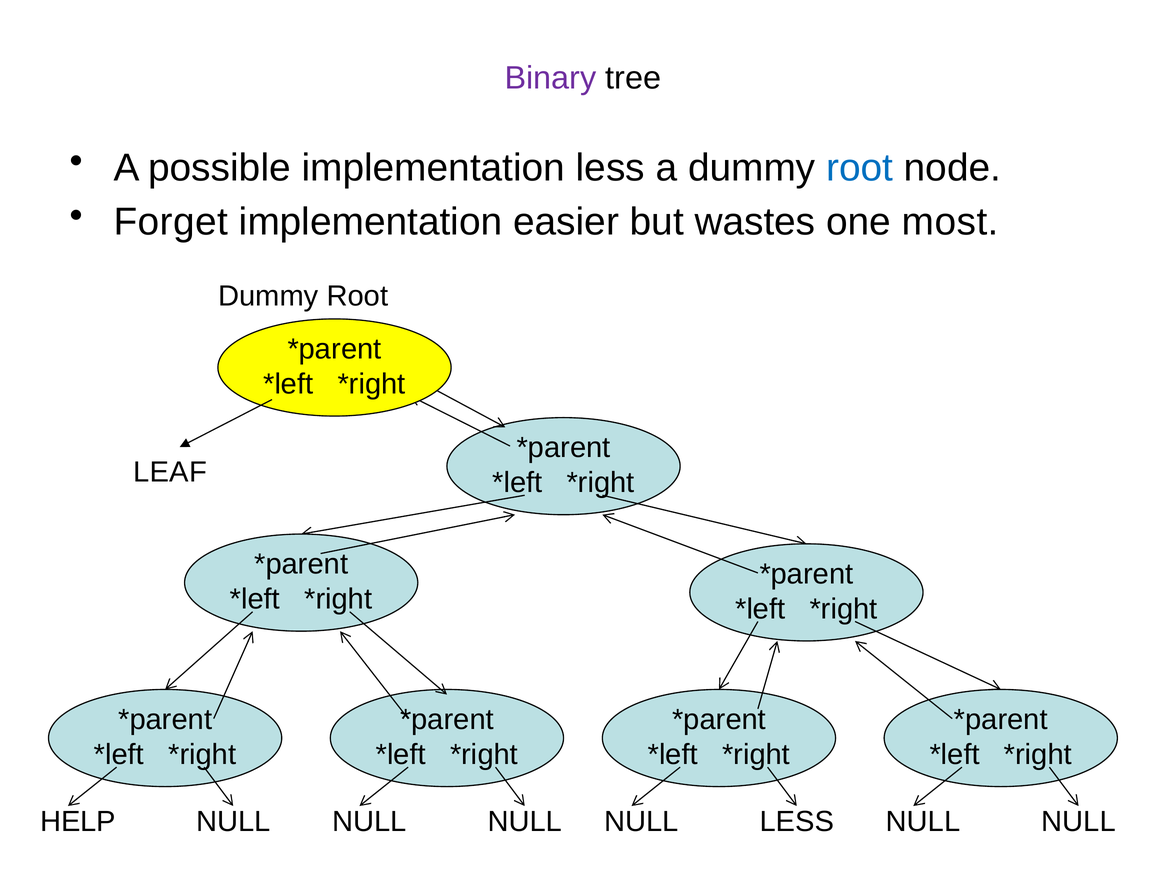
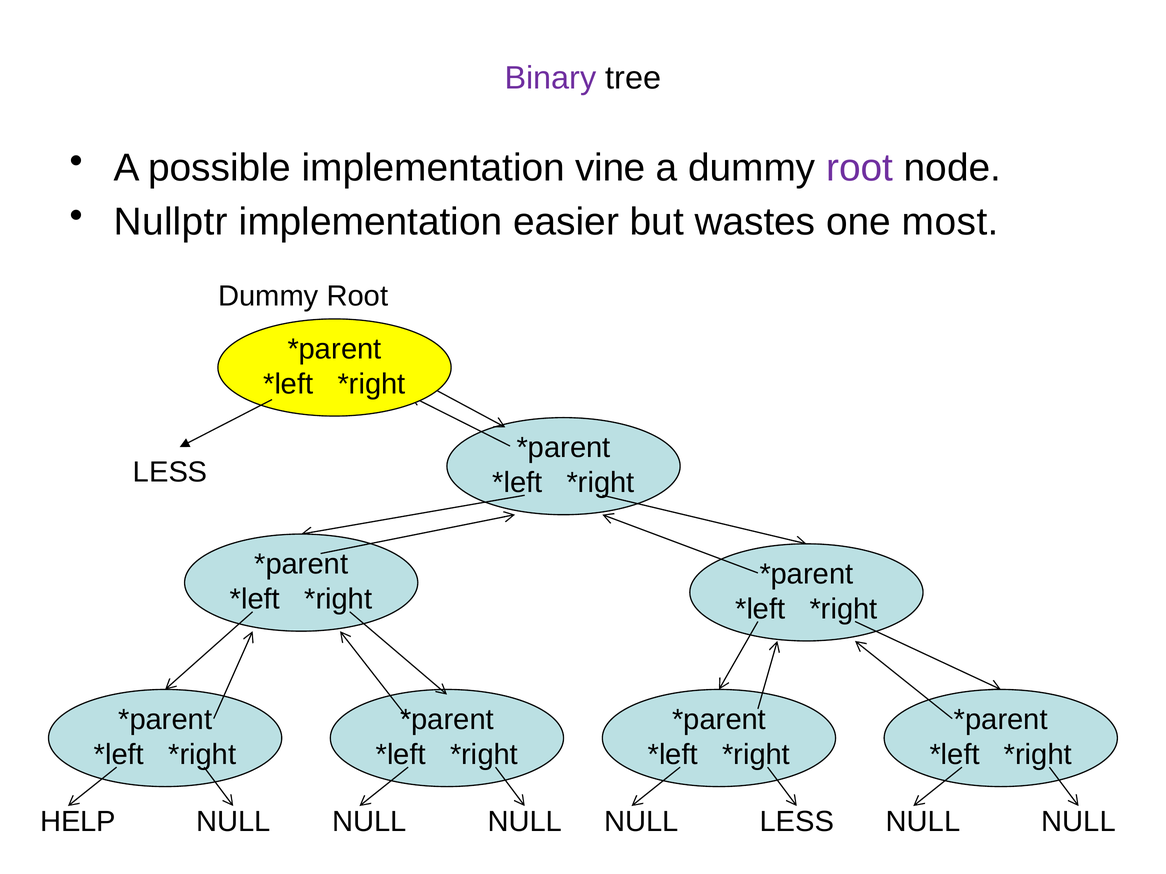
implementation less: less -> vine (611, 168)
root colour: blue -> purple (860, 168)
Forget: Forget -> Nullptr (171, 222)
LEAF: LEAF -> LESS (170, 473)
